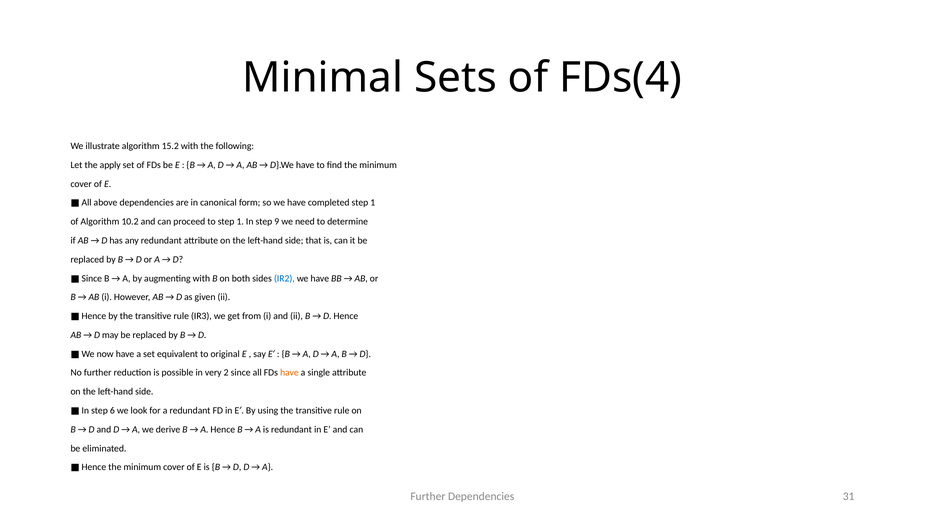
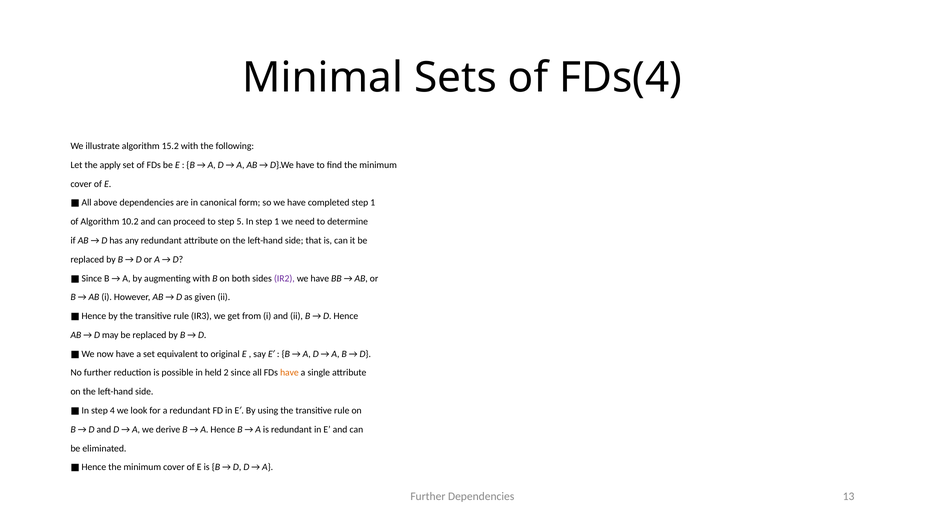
to step 1: 1 -> 5 (240, 222)
In step 9: 9 -> 1 (277, 222)
IR2 colour: blue -> purple (284, 278)
very: very -> held (213, 373)
6: 6 -> 4 (112, 411)
31: 31 -> 13 (849, 497)
